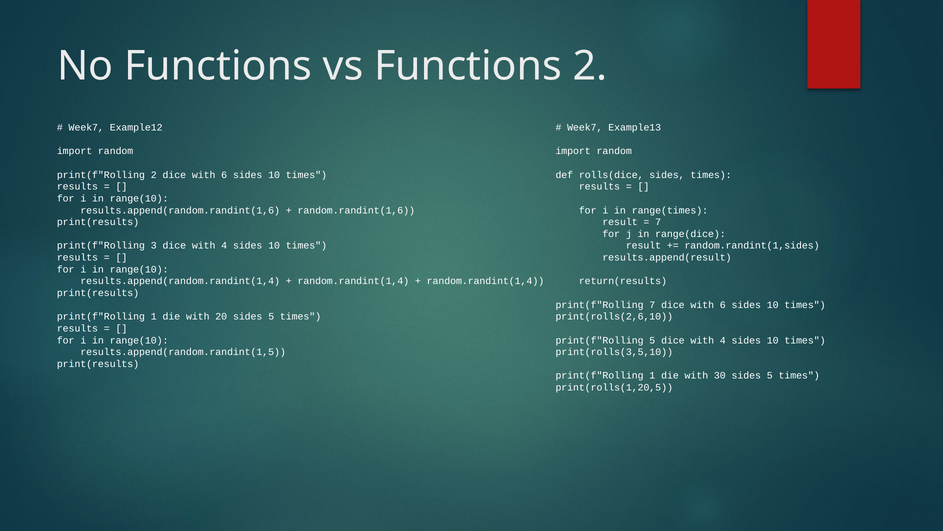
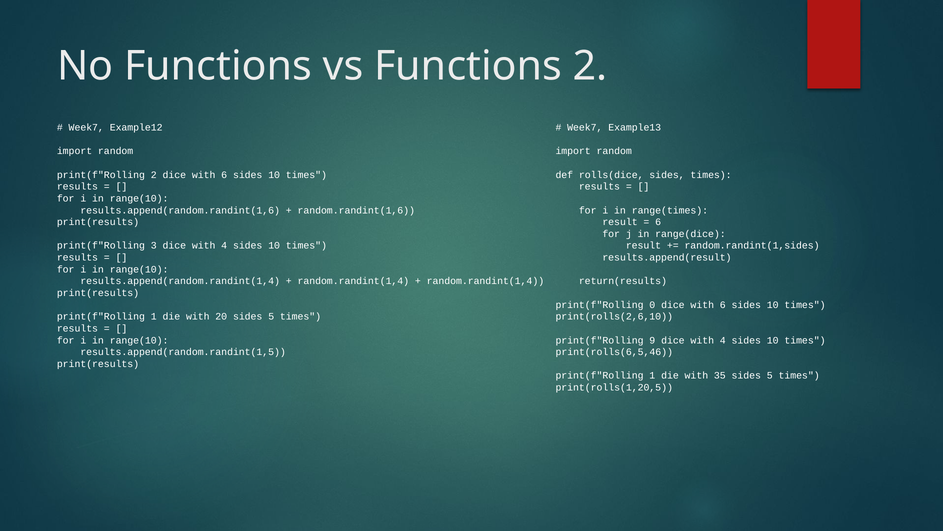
7: 7 -> 6 (658, 222)
print(f"Rolling 7: 7 -> 0 (652, 304)
print(f"Rolling 5: 5 -> 9 (652, 340)
print(rolls(3,5,10: print(rolls(3,5,10 -> print(rolls(6,5,46 (614, 352)
30: 30 -> 35 (720, 375)
